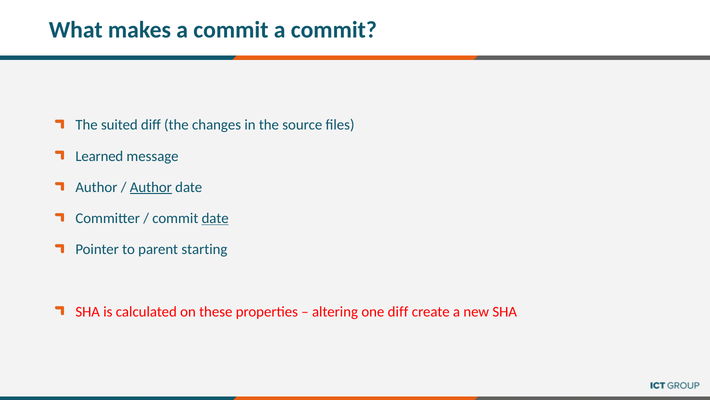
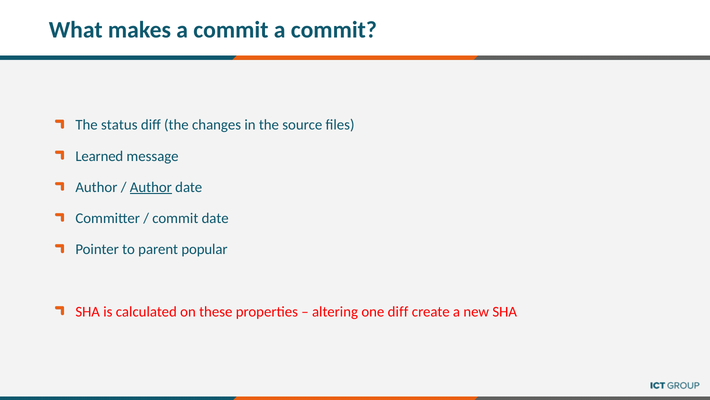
suited: suited -> status (119, 125)
date underline: present -> none (215, 218)
starting: starting -> popular (204, 249)
